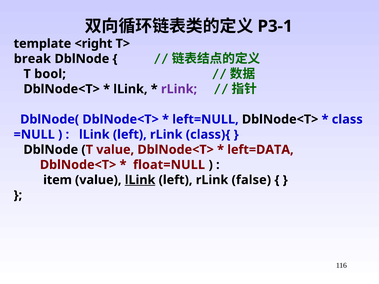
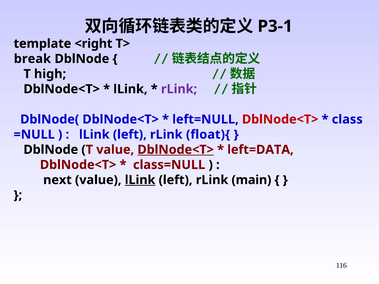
bool: bool -> high (50, 74)
DblNode<T> colour: black -> red (280, 119)
class){: class){ -> float){ (208, 135)
DblNode<T> underline: none -> present (176, 150)
float=NULL: float=NULL -> class=NULL (169, 165)
item: item -> next (57, 180)
false: false -> main (251, 180)
